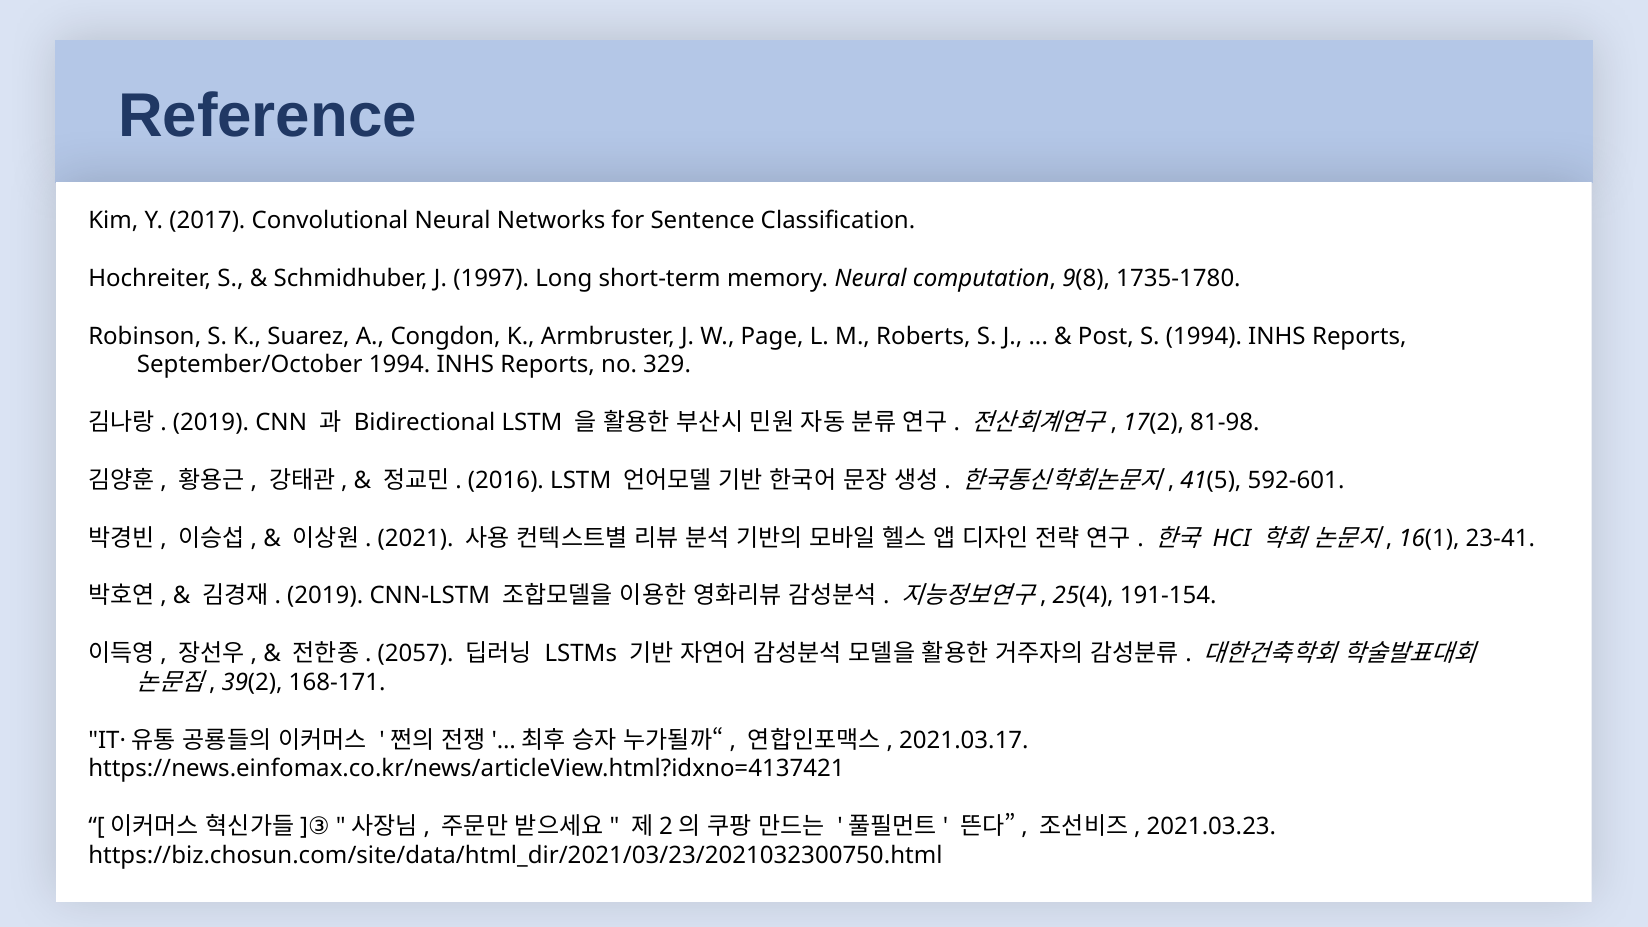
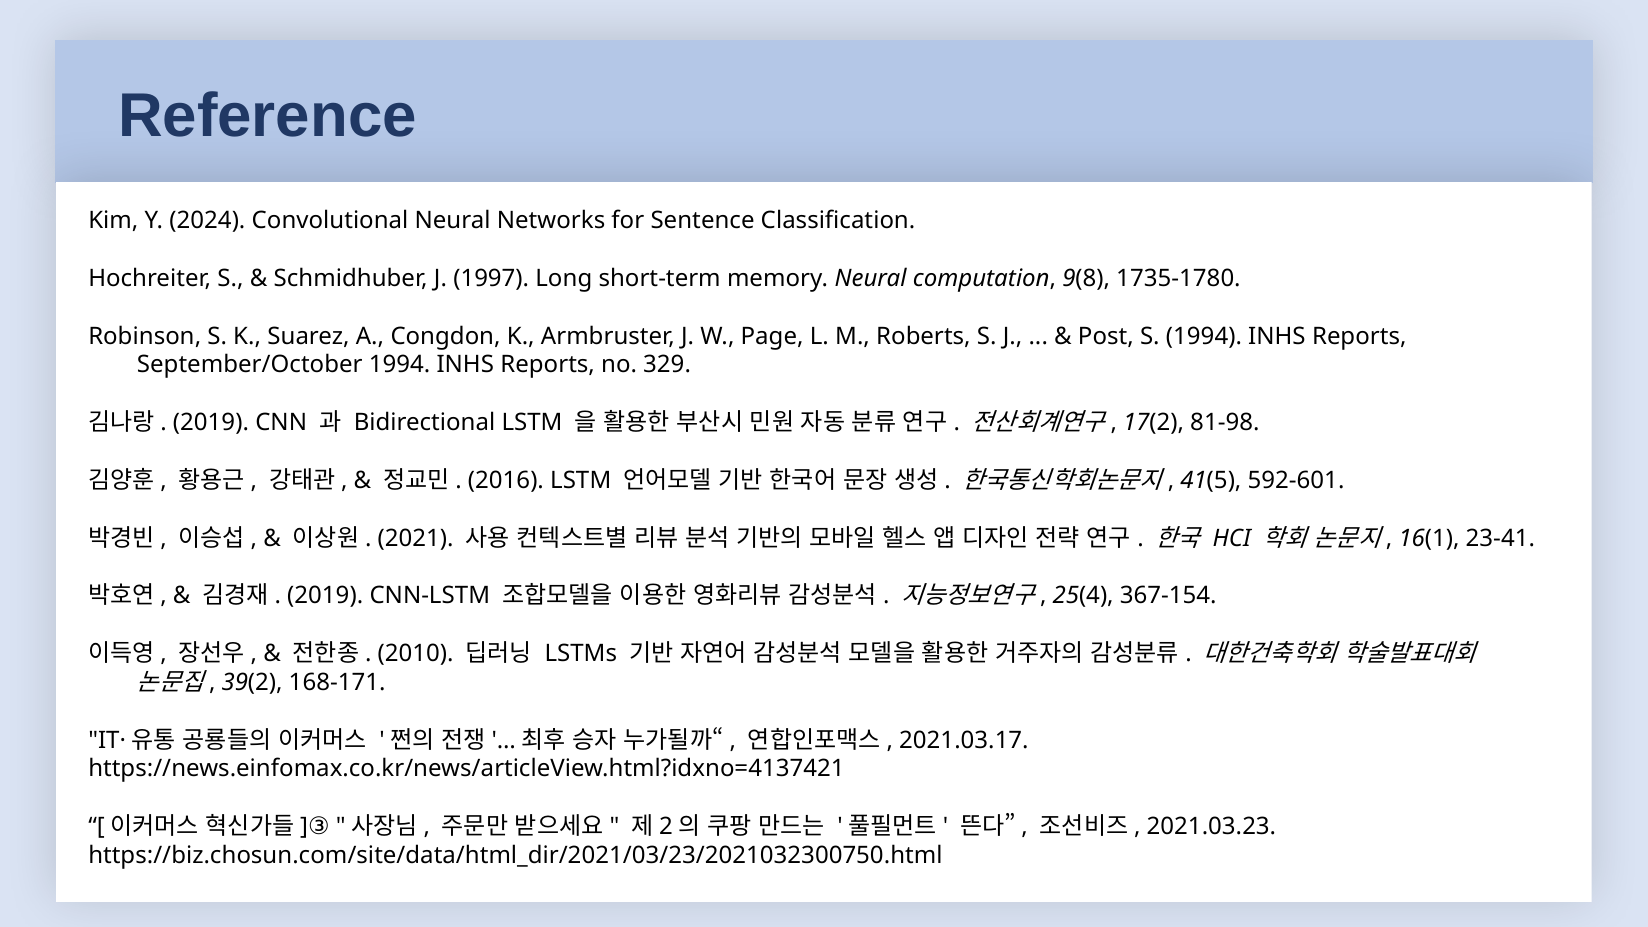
2017: 2017 -> 2024 (207, 221)
191-154: 191-154 -> 367-154 (1168, 596)
2057: 2057 -> 2010 (416, 654)
